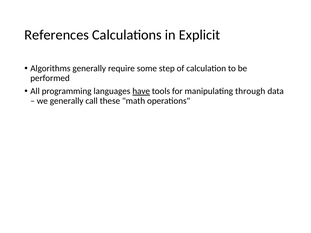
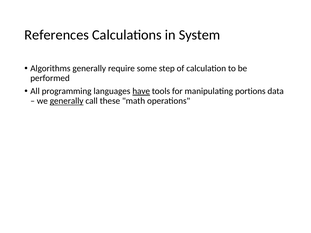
Explicit: Explicit -> System (200, 35)
through: through -> portions (250, 91)
generally underline: none -> present (67, 101)
